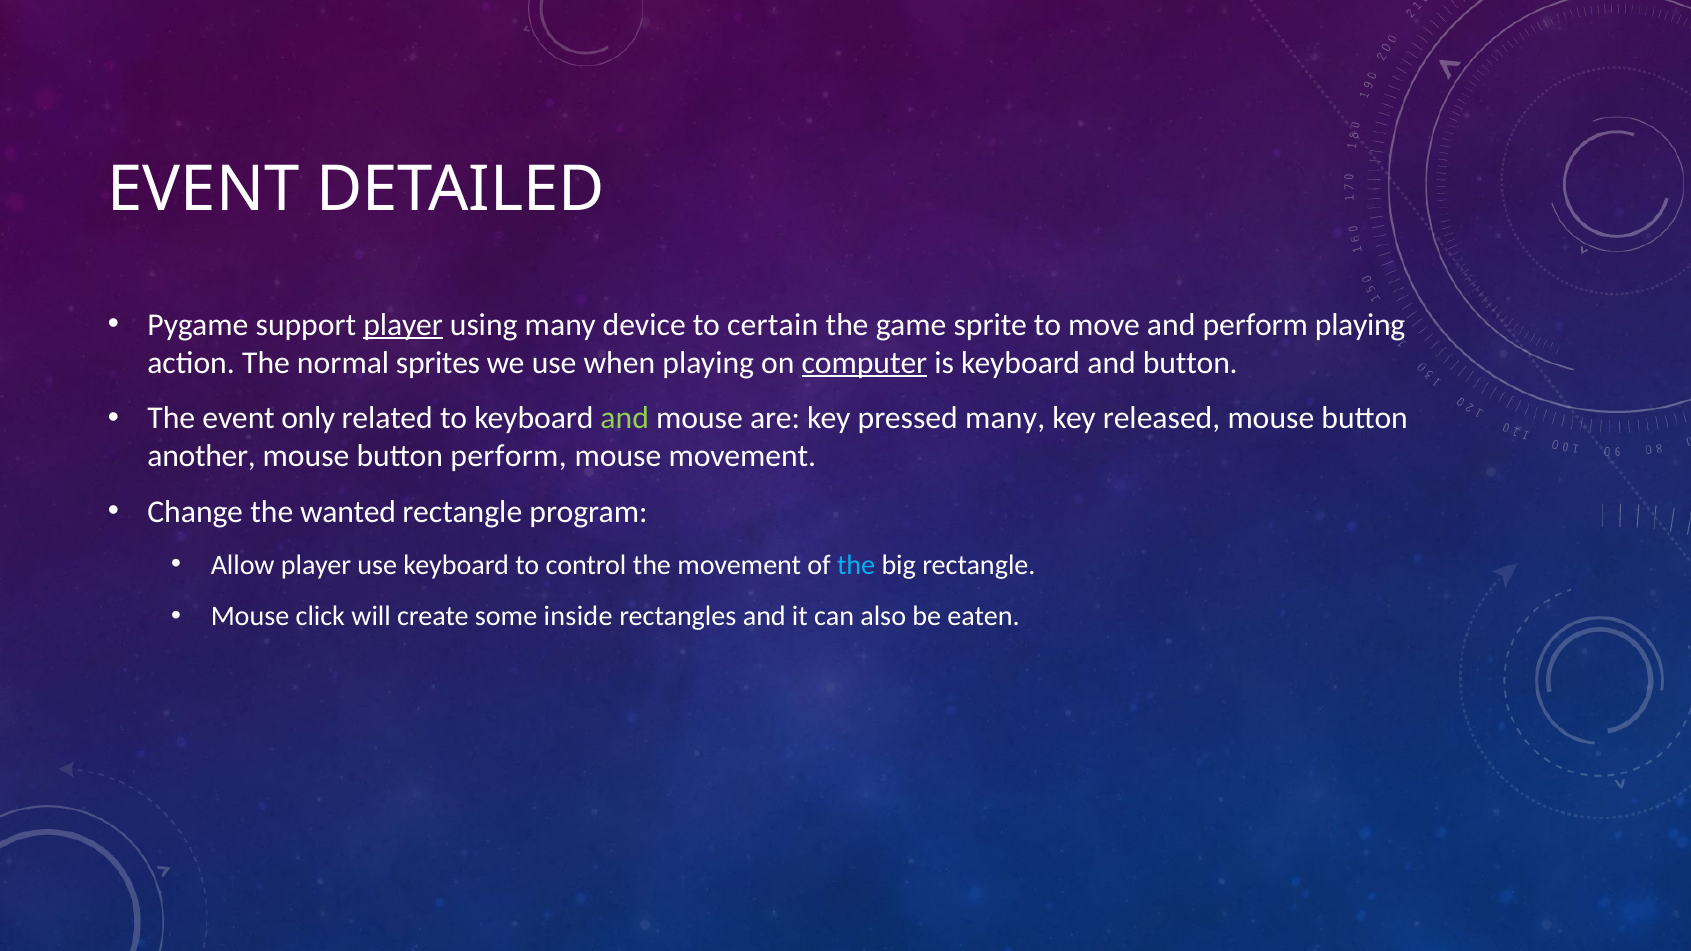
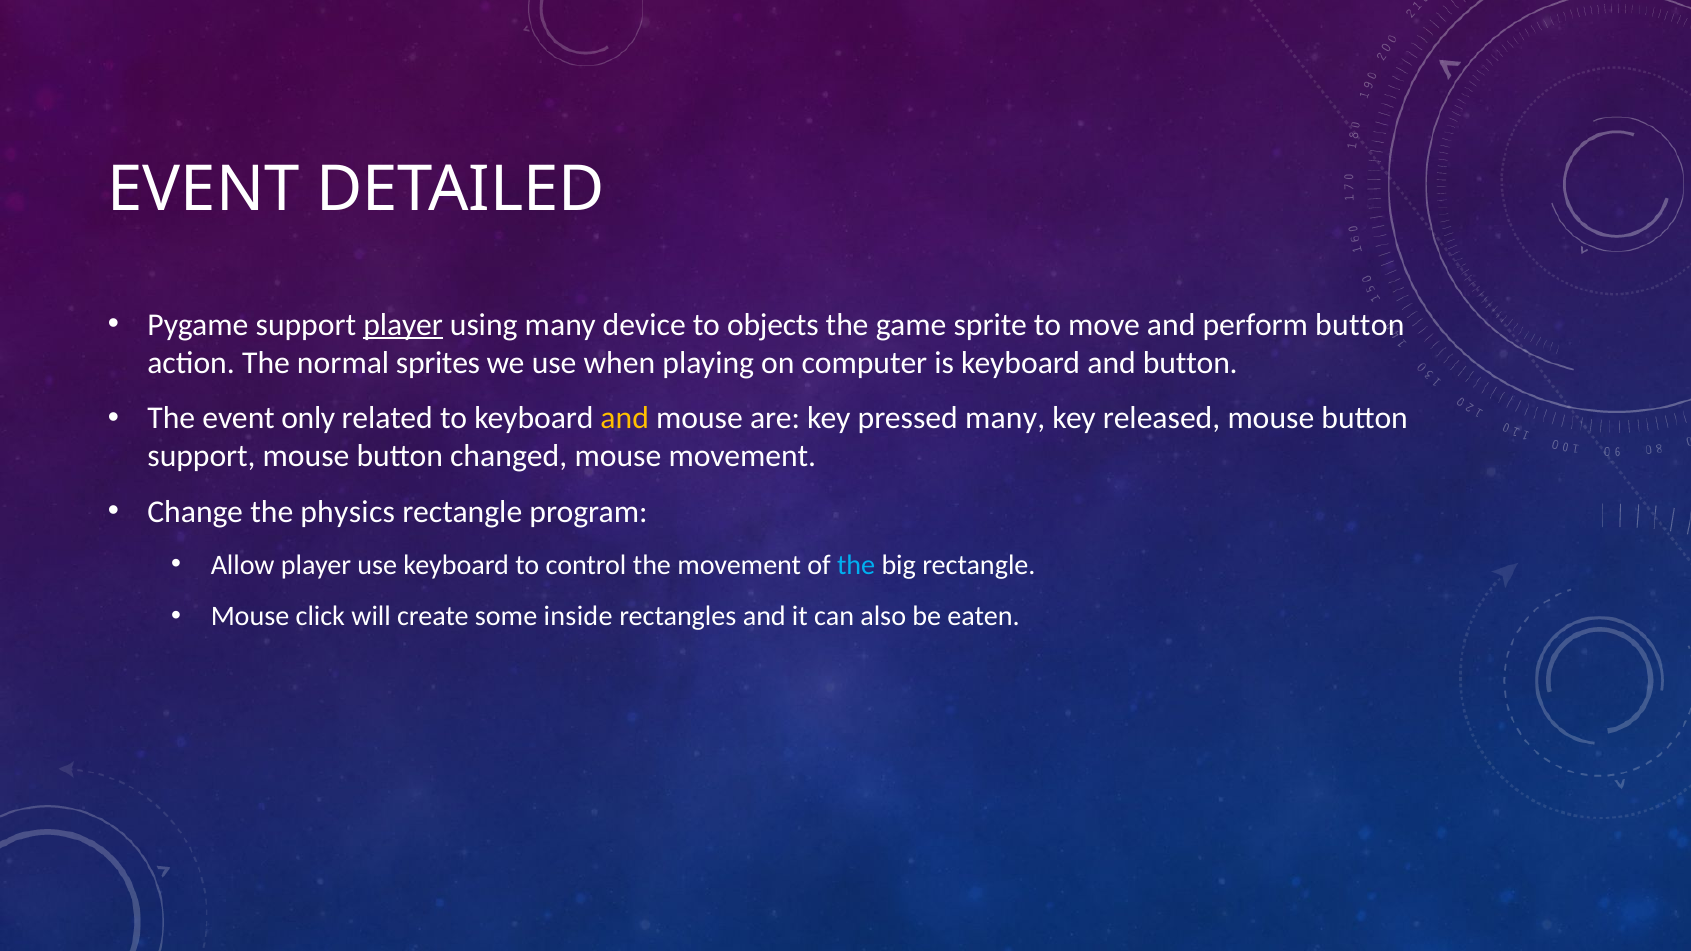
certain: certain -> objects (773, 325)
perform playing: playing -> button (1360, 325)
computer underline: present -> none (864, 363)
and colour: light green -> yellow (625, 418)
another: another -> support (202, 456)
button perform: perform -> changed (509, 456)
wanted: wanted -> physics (348, 512)
